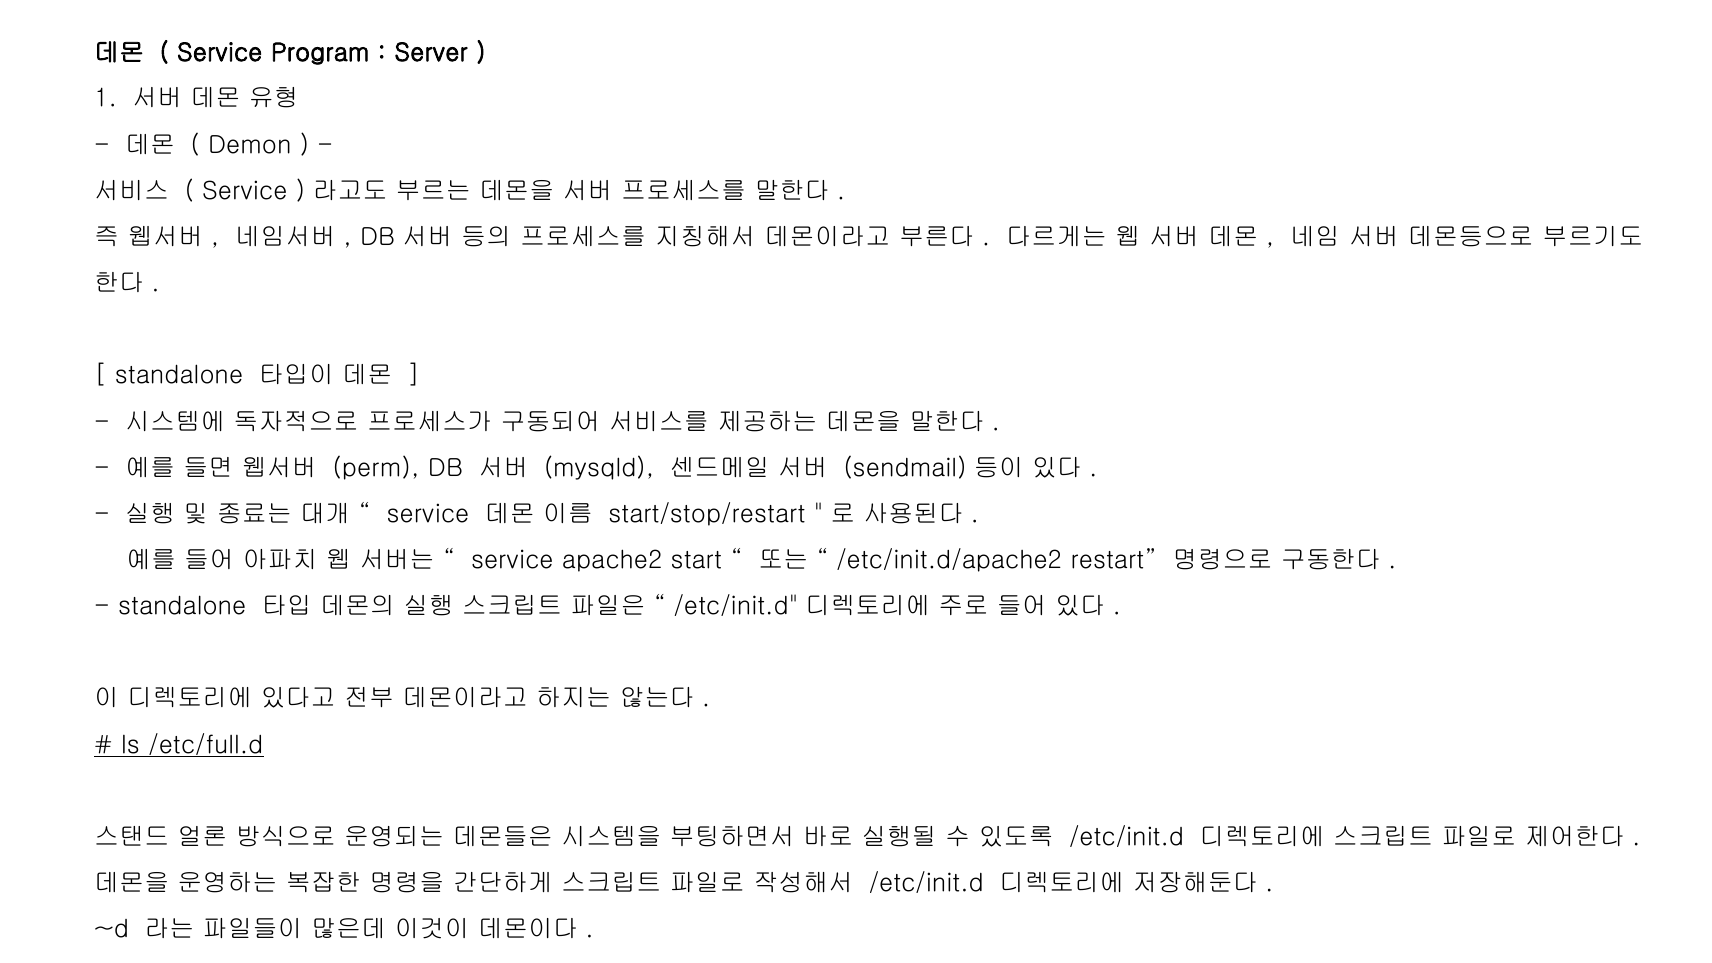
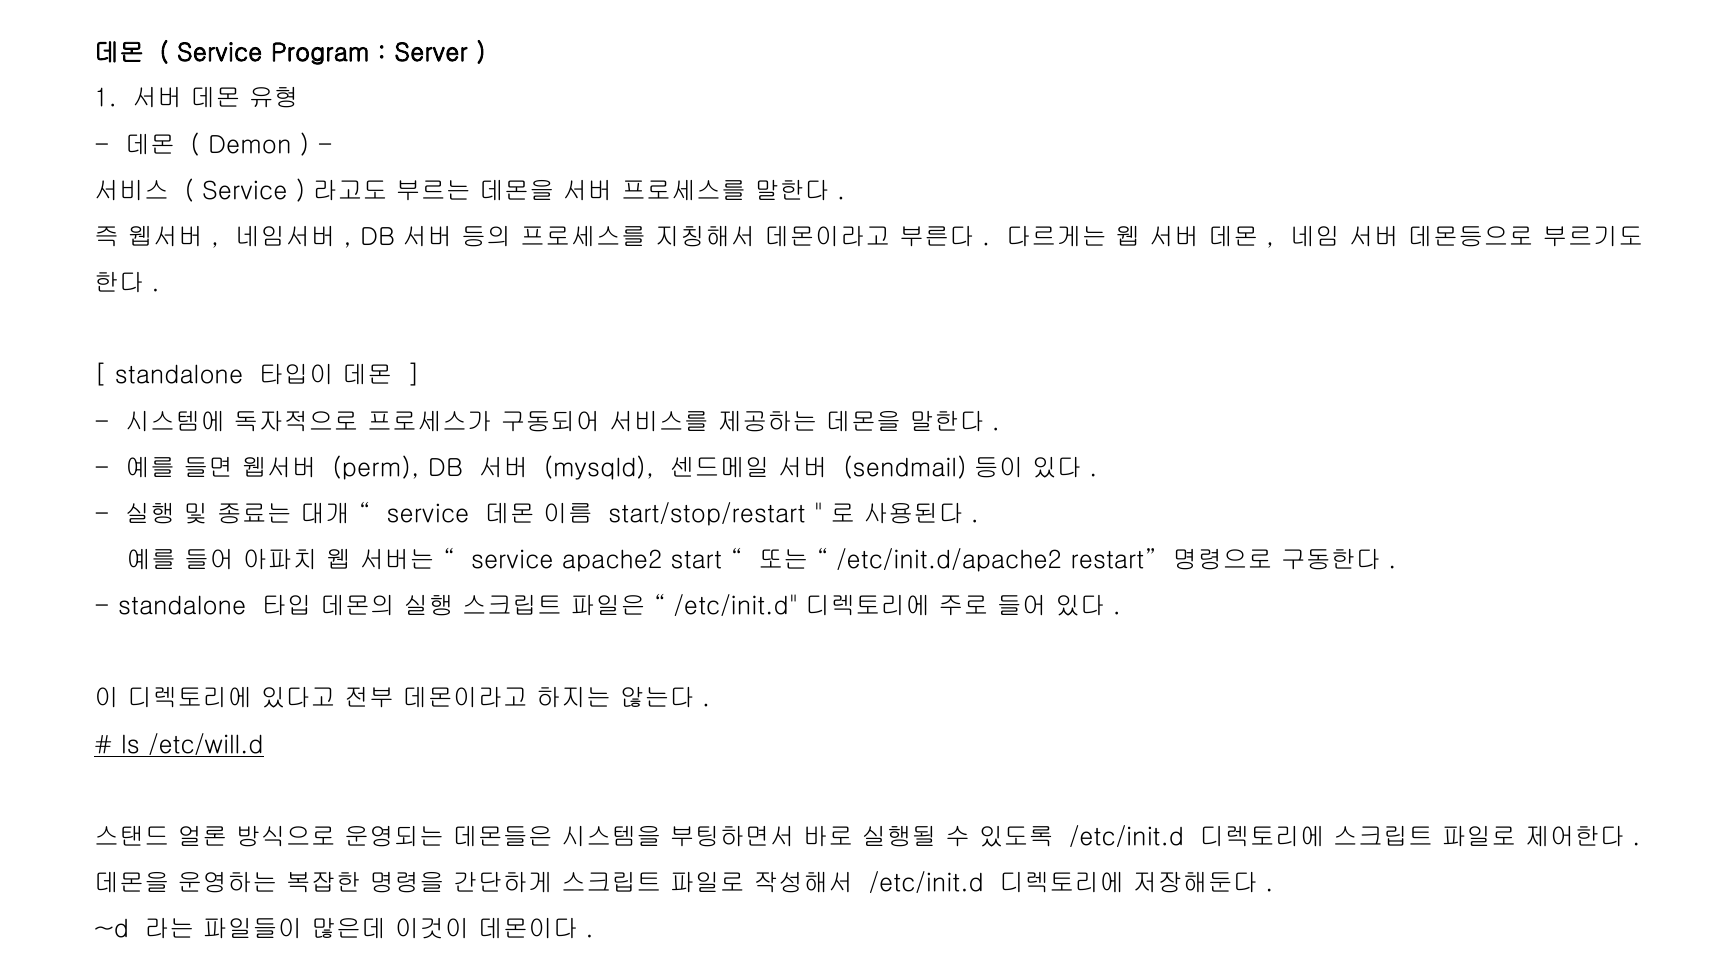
/etc/full.d: /etc/full.d -> /etc/will.d (206, 745)
